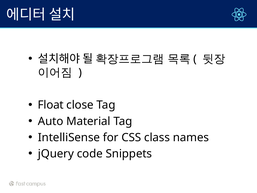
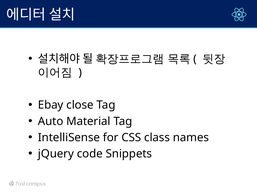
Float: Float -> Ebay (51, 105)
